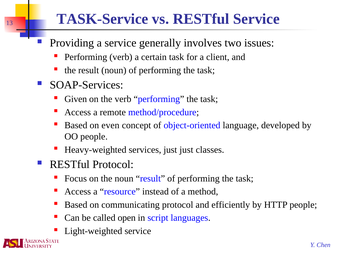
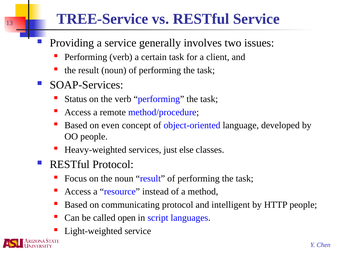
TASK-Service: TASK-Service -> TREE-Service (103, 19)
Given: Given -> Status (76, 99)
just just: just -> else (186, 150)
efficiently: efficiently -> intelligent (231, 205)
